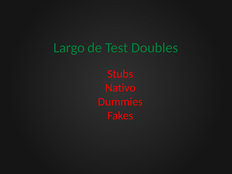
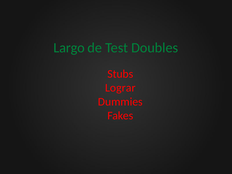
Nativo: Nativo -> Lograr (120, 88)
